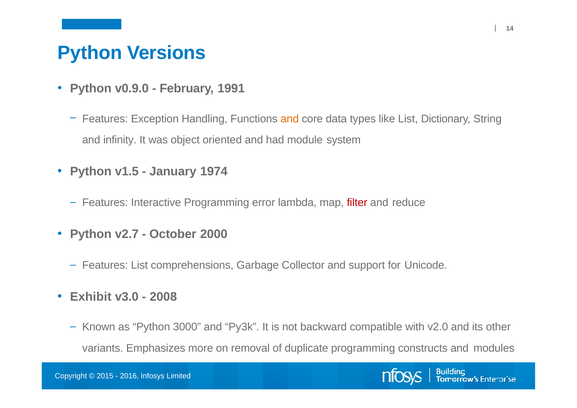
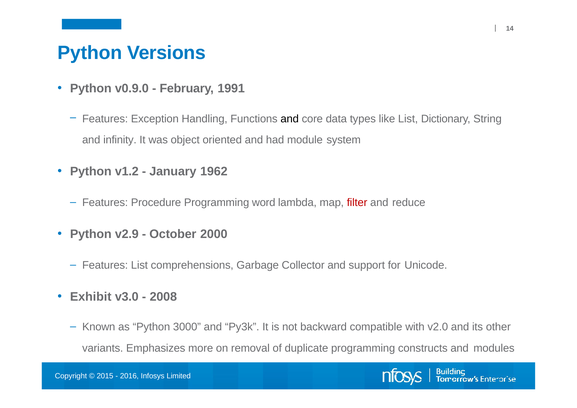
and colour: orange -> black (290, 119)
v1.5: v1.5 -> v1.2 (127, 171)
1974: 1974 -> 1962 (214, 171)
Interactive: Interactive -> Procedure (156, 202)
error: error -> word (264, 202)
v2.7: v2.7 -> v2.9 (127, 234)
